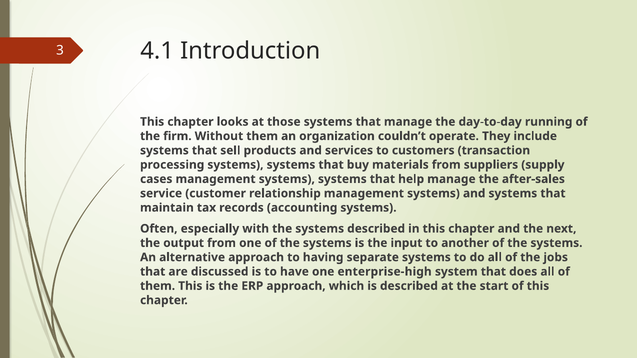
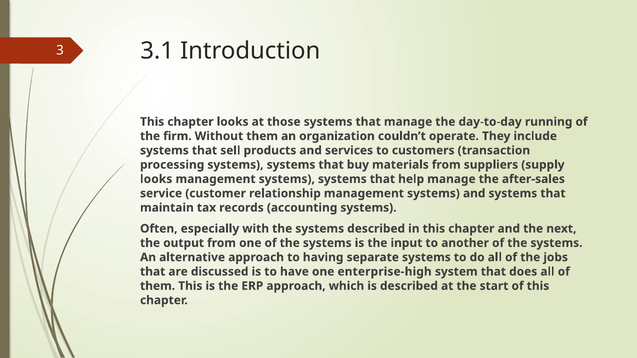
4.1: 4.1 -> 3.1 (157, 51)
cases: cases -> looks (156, 179)
